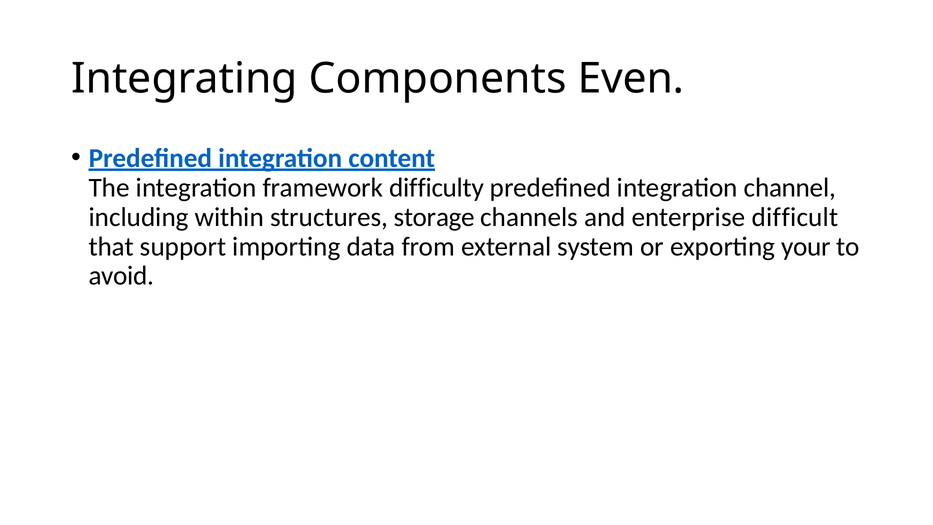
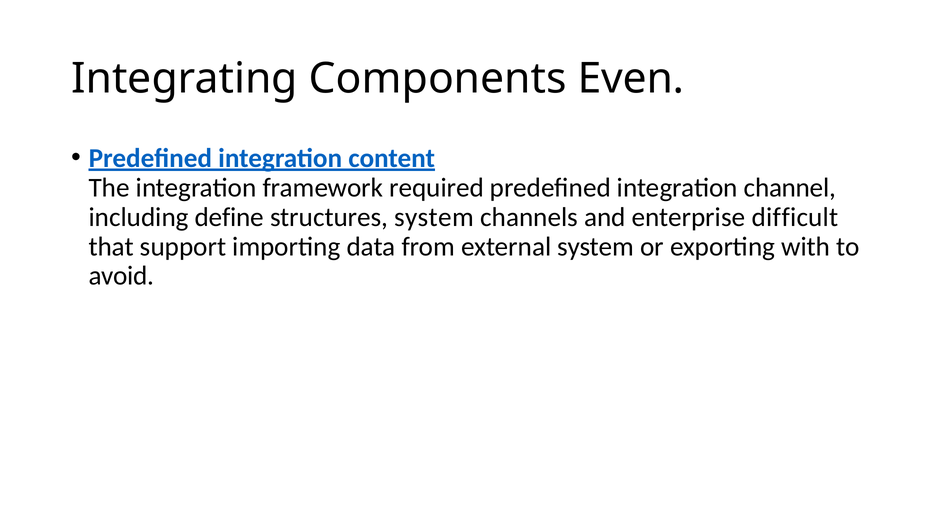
difficulty: difficulty -> required (437, 188)
within: within -> define (229, 217)
structures storage: storage -> system (434, 217)
your: your -> with (806, 246)
